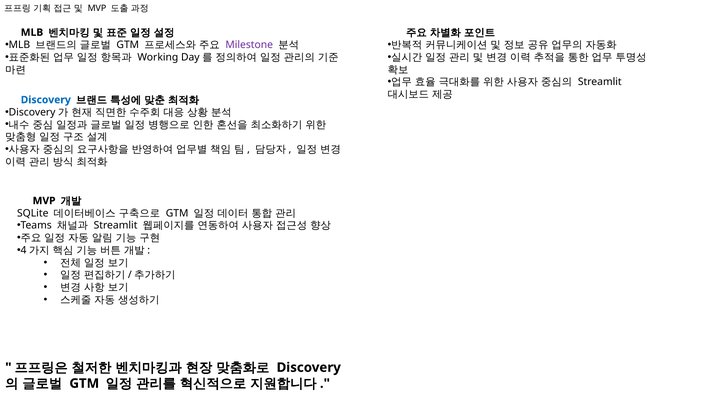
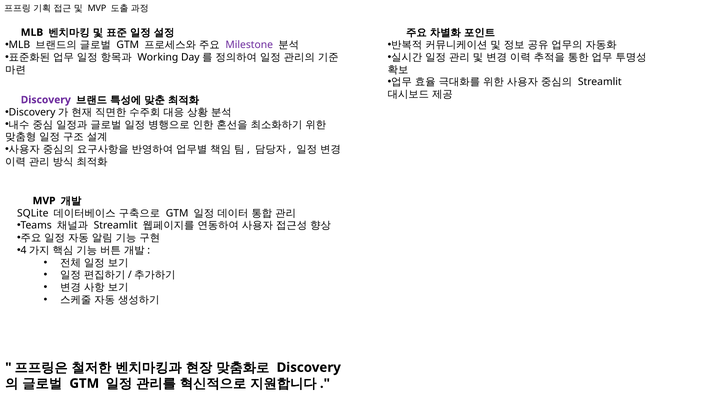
Discovery colour: blue -> purple (46, 100)
